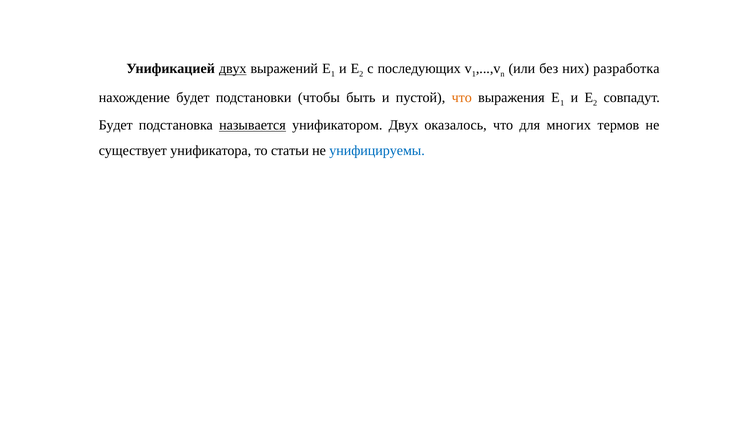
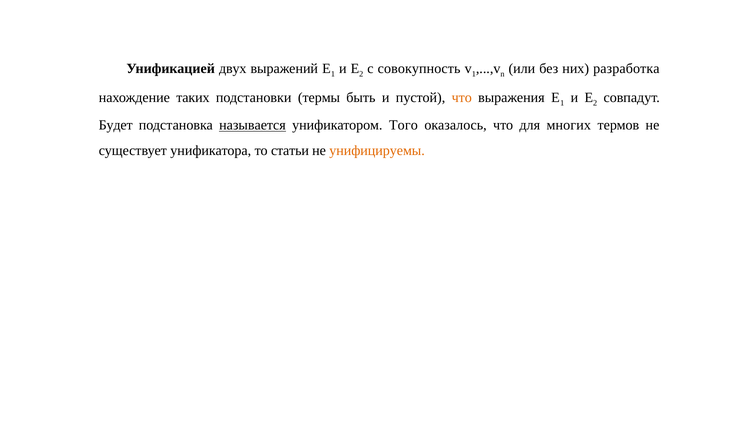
двух underline: present -> none (233, 69)
последующих: последующих -> совокупность (419, 69)
нахождение будет: будет -> таких (193, 97)
чтобы: чтобы -> термы (319, 97)
унификатором Двух: Двух -> Того (403, 125)
унифицируемы colour: blue -> orange (377, 150)
